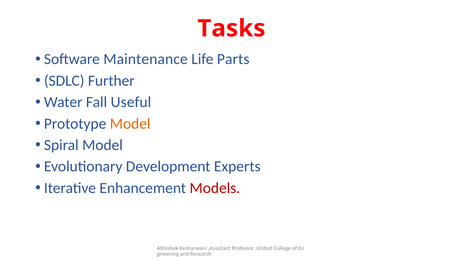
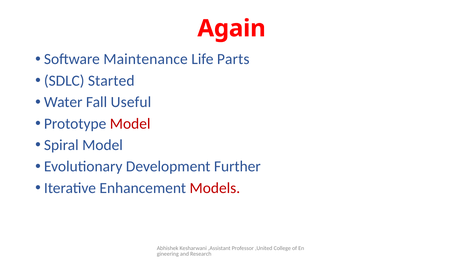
Tasks: Tasks -> Again (232, 28)
Further: Further -> Started (111, 81)
Model colour: orange -> red (130, 124)
Experts: Experts -> Further (237, 167)
